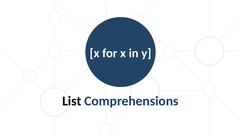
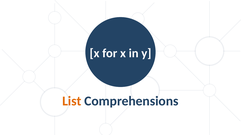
List colour: black -> orange (72, 102)
